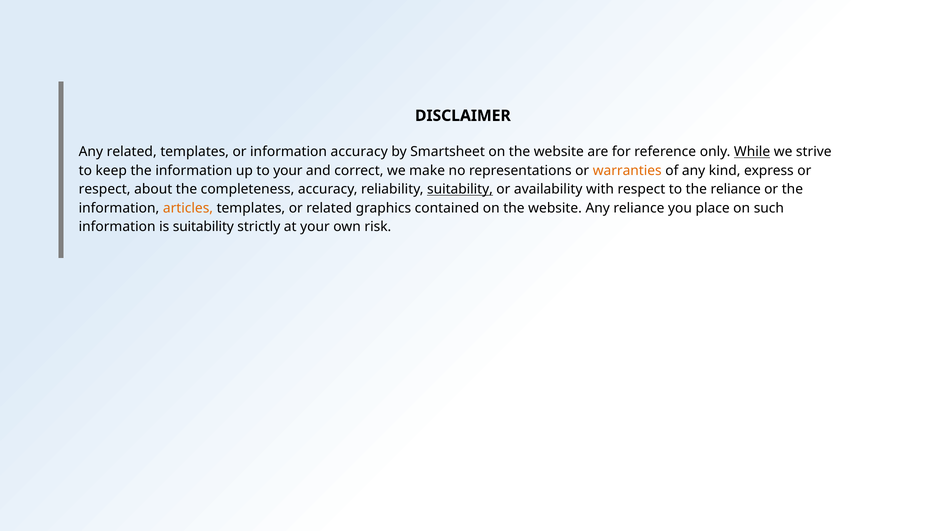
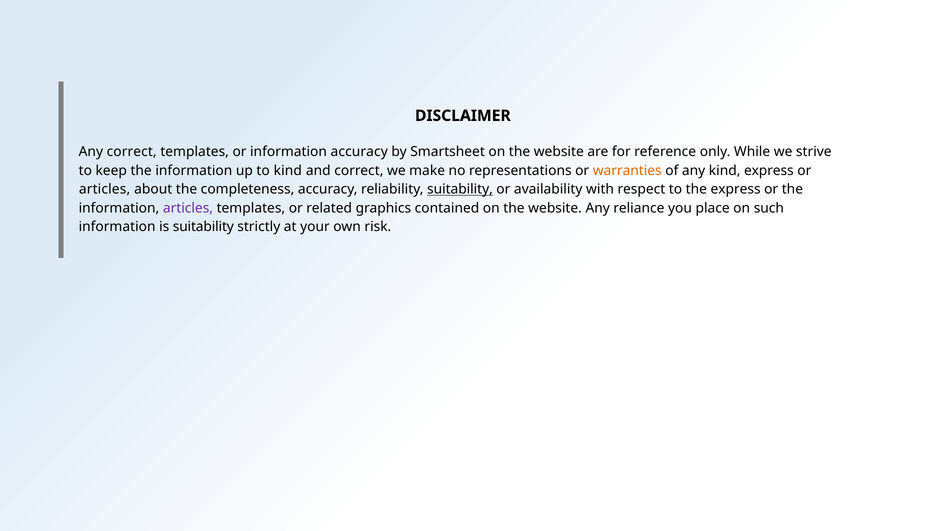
Any related: related -> correct (132, 152)
While underline: present -> none (752, 152)
to your: your -> kind (288, 171)
respect: respect -> articles (105, 189)
the reliance: reliance -> express (736, 189)
articles colour: orange -> purple (188, 208)
